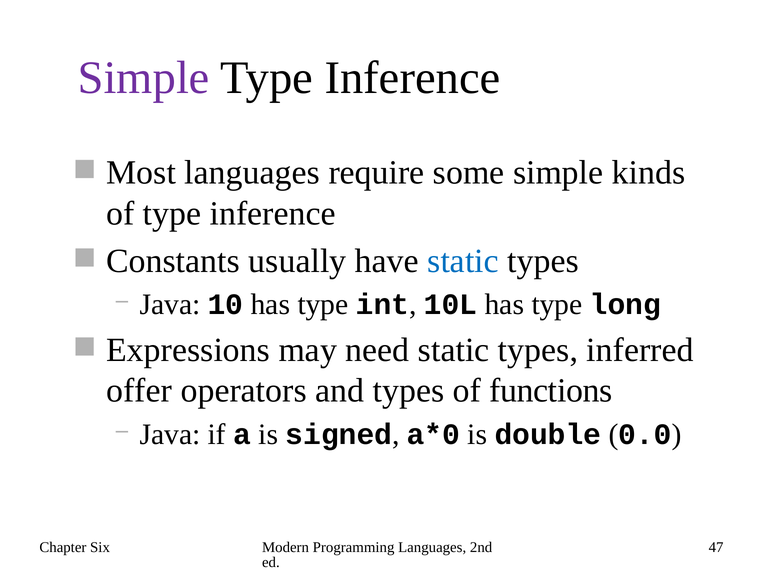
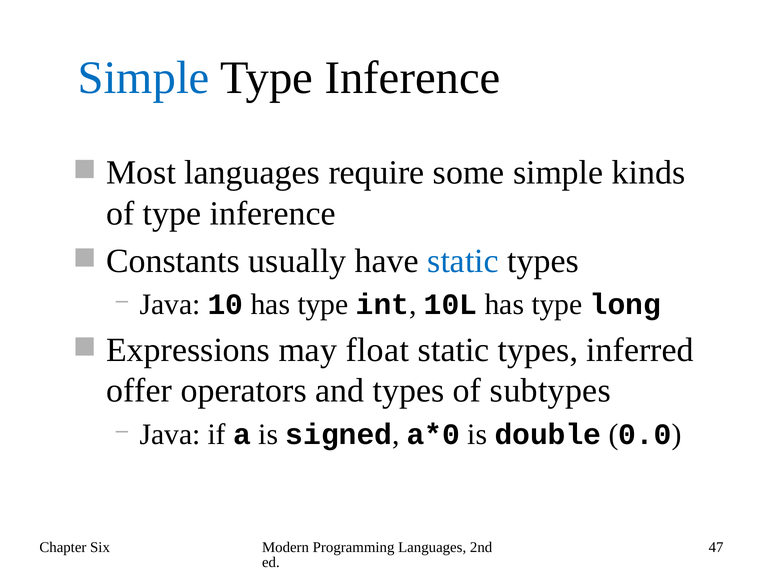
Simple colour: purple -> blue (144, 78)
need: need -> float (377, 350)
functions: functions -> subtypes (550, 391)
